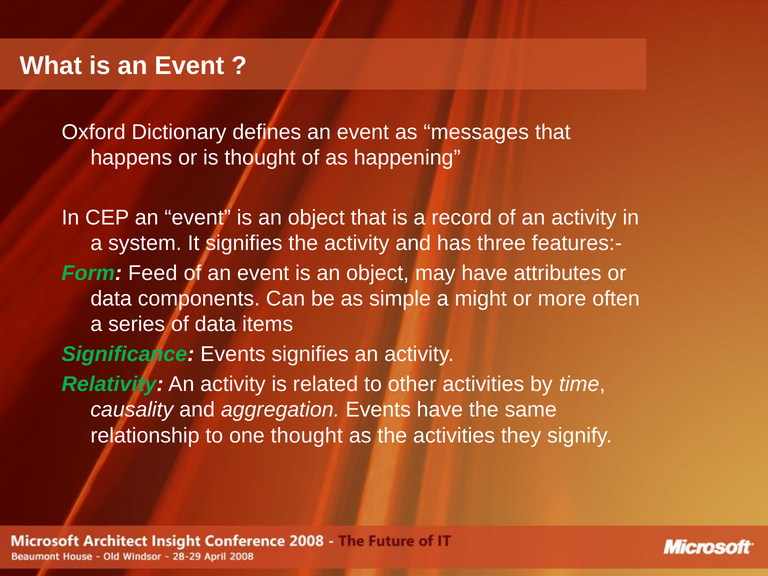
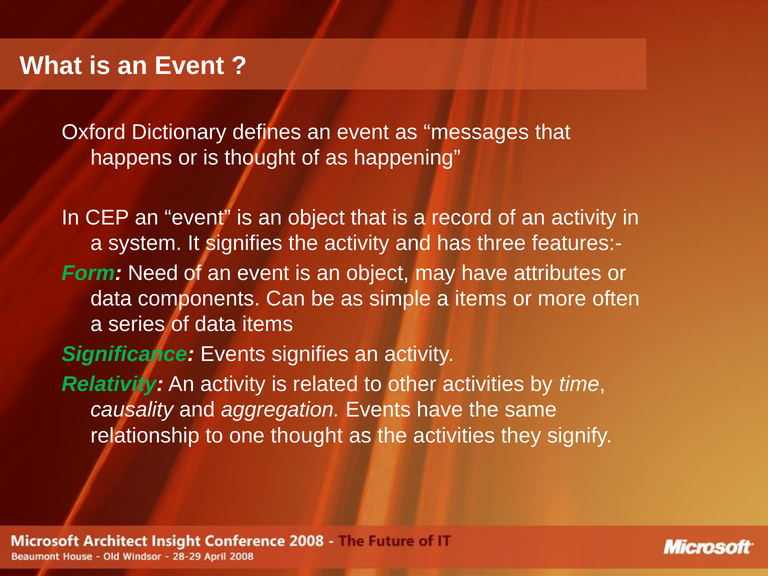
Feed: Feed -> Need (153, 273)
a might: might -> items (481, 299)
